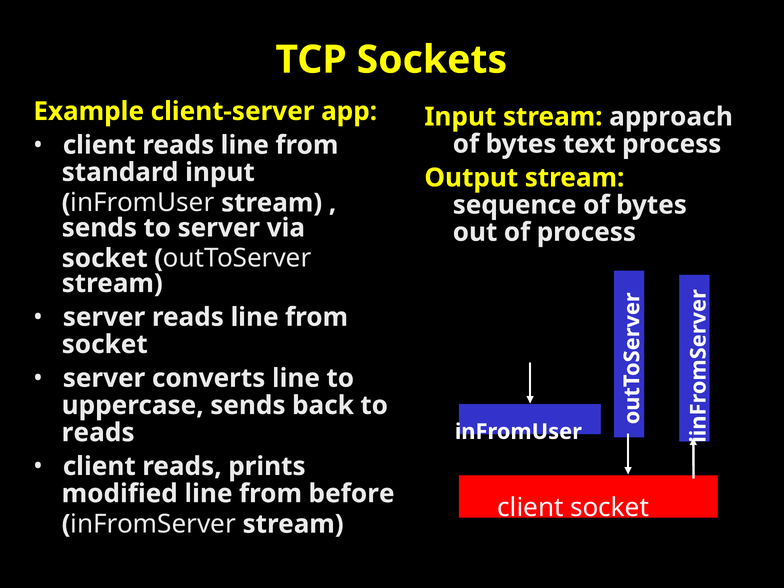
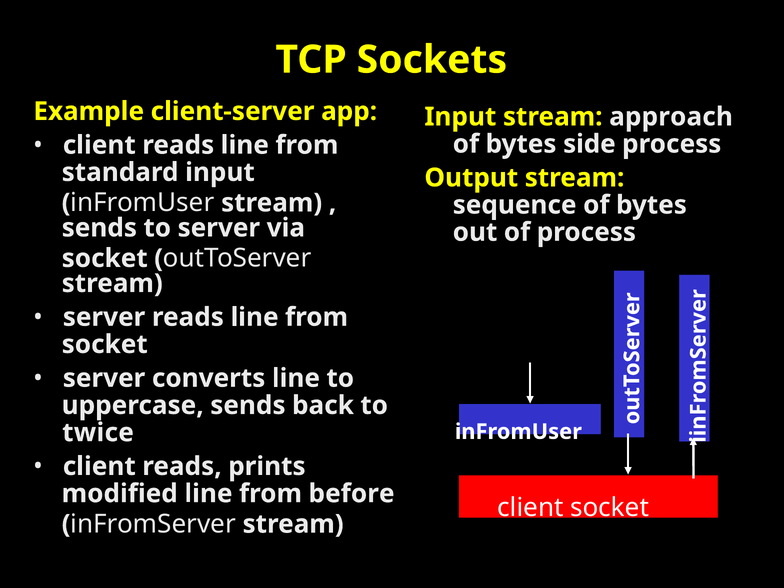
text: text -> side (589, 144)
reads: reads -> twice (98, 433)
